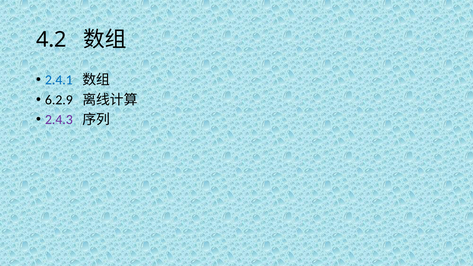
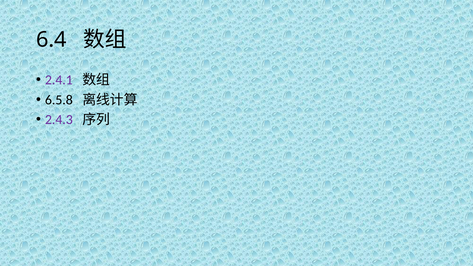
4.2: 4.2 -> 6.4 (51, 40)
2.4.1 colour: blue -> purple (59, 80)
6.2.9: 6.2.9 -> 6.5.8 (59, 100)
